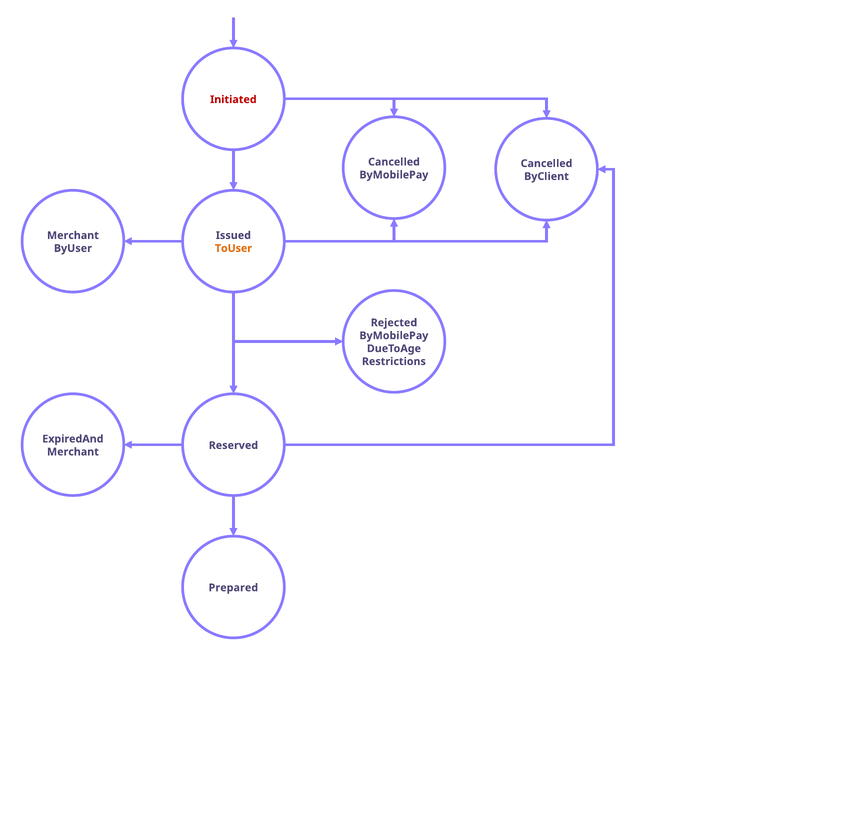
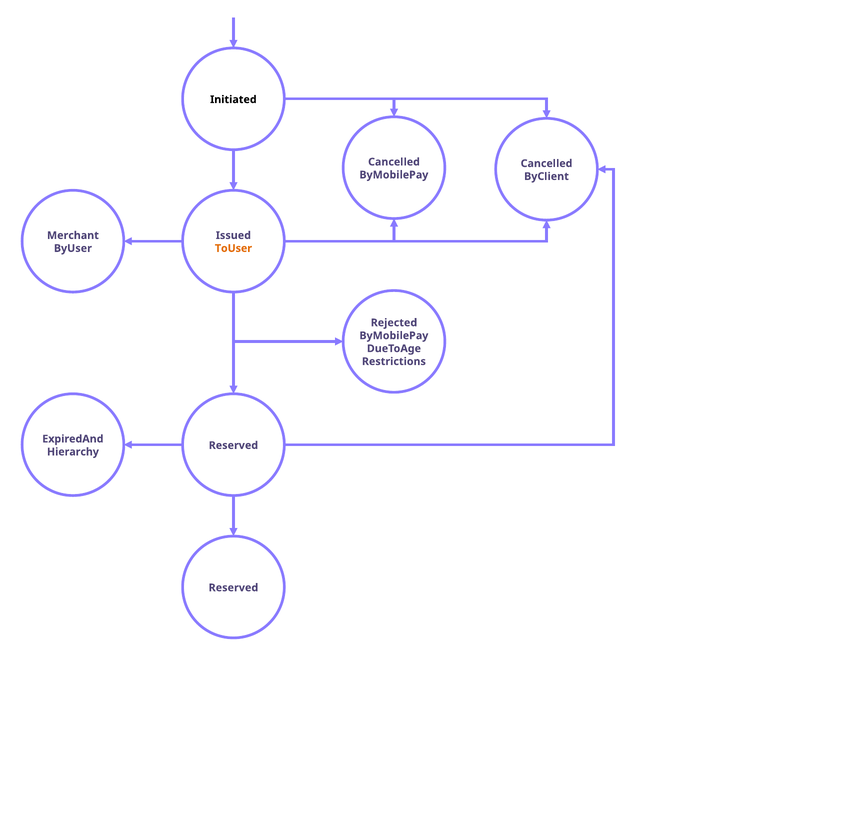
Initiated colour: red -> black (233, 99)
Merchant: Merchant -> Hierarchy (73, 452)
Prepared: Prepared -> Reserved (233, 587)
